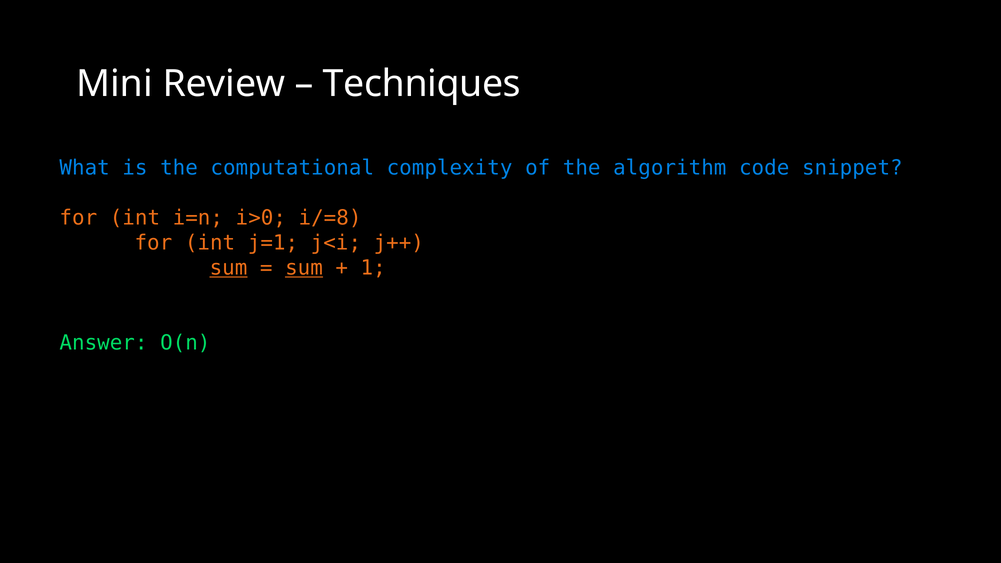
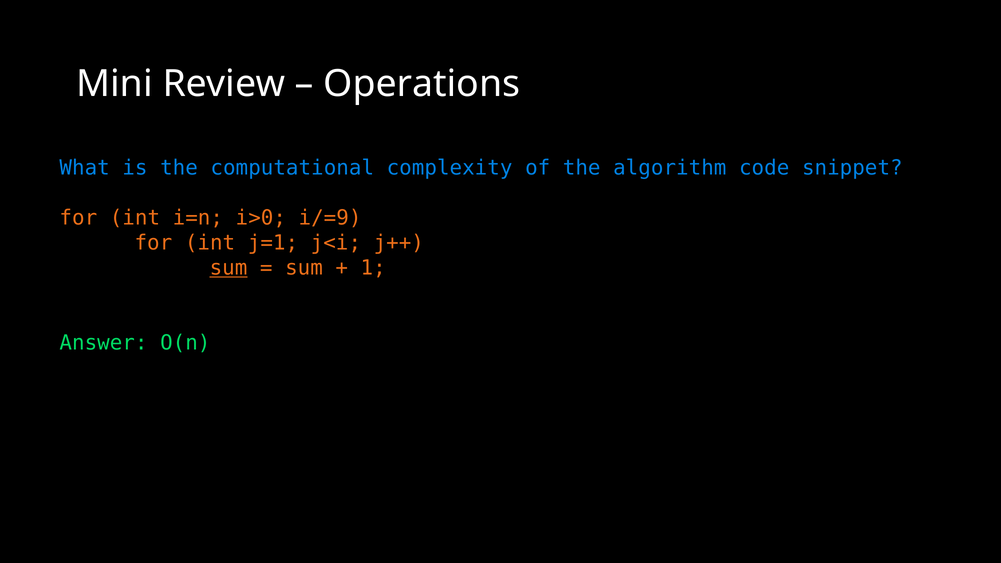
Techniques: Techniques -> Operations (422, 84)
i/=8: i/=8 -> i/=9 (330, 218)
sum underline: present -> none (304, 268)
